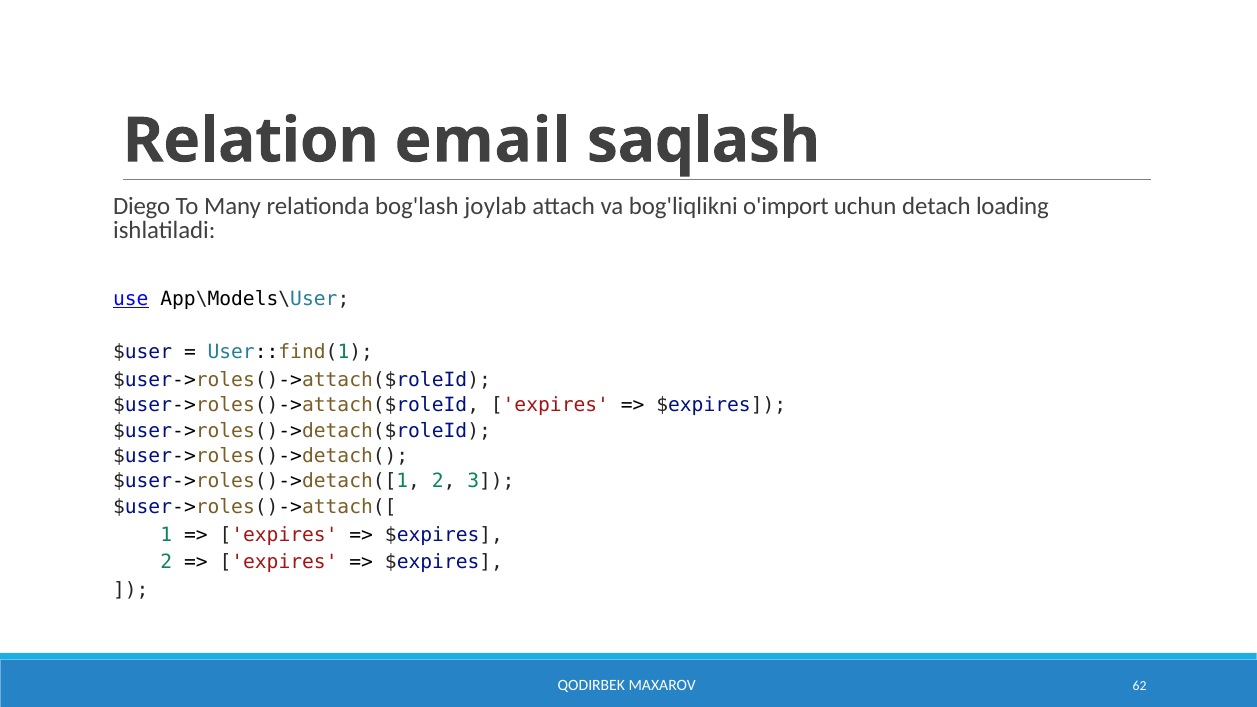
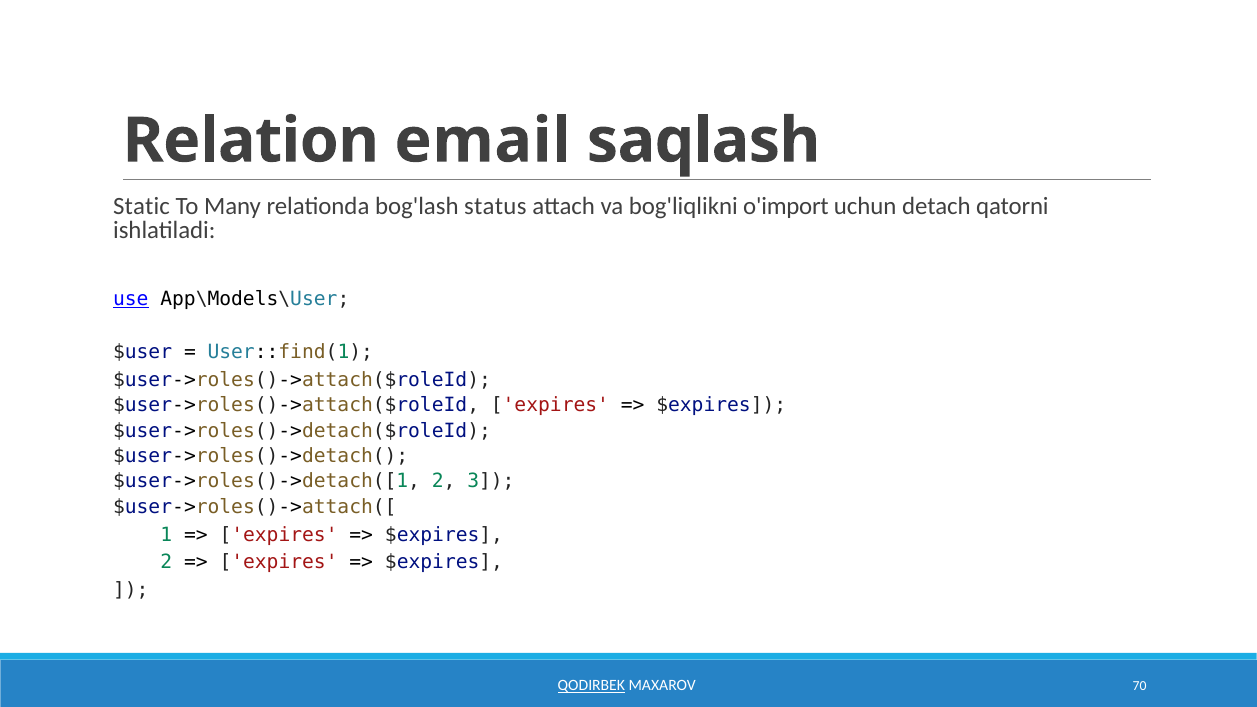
Diego: Diego -> Static (141, 206)
joylab: joylab -> status (495, 206)
loading: loading -> qatorni (1012, 206)
QODIRBEK underline: none -> present (591, 686)
62: 62 -> 70 (1140, 686)
